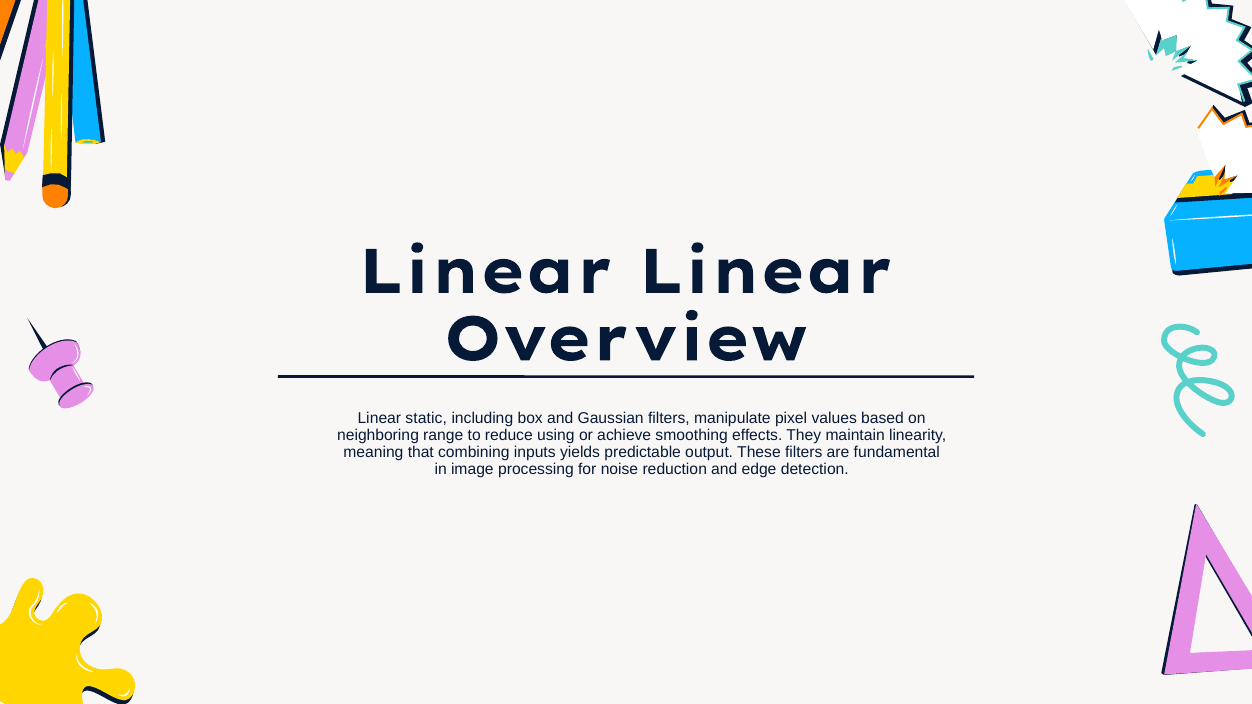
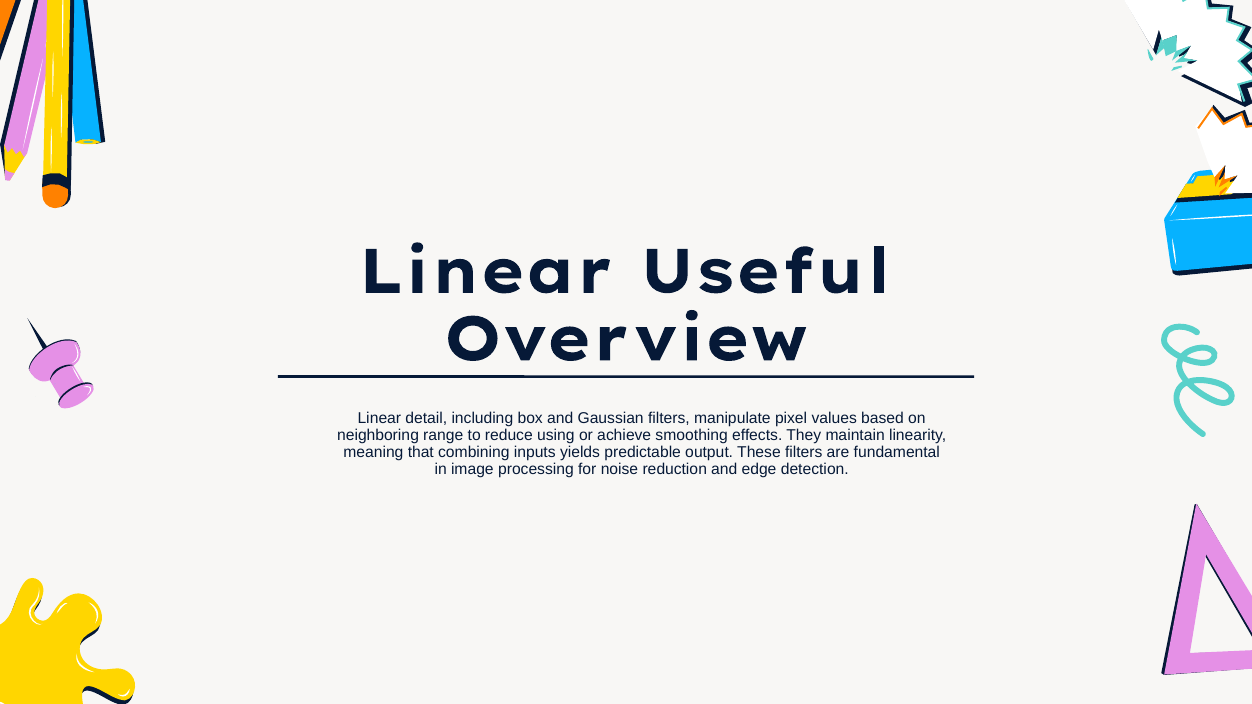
Linear Linear: Linear -> Useful (766, 272)
static: static -> detail (426, 418)
